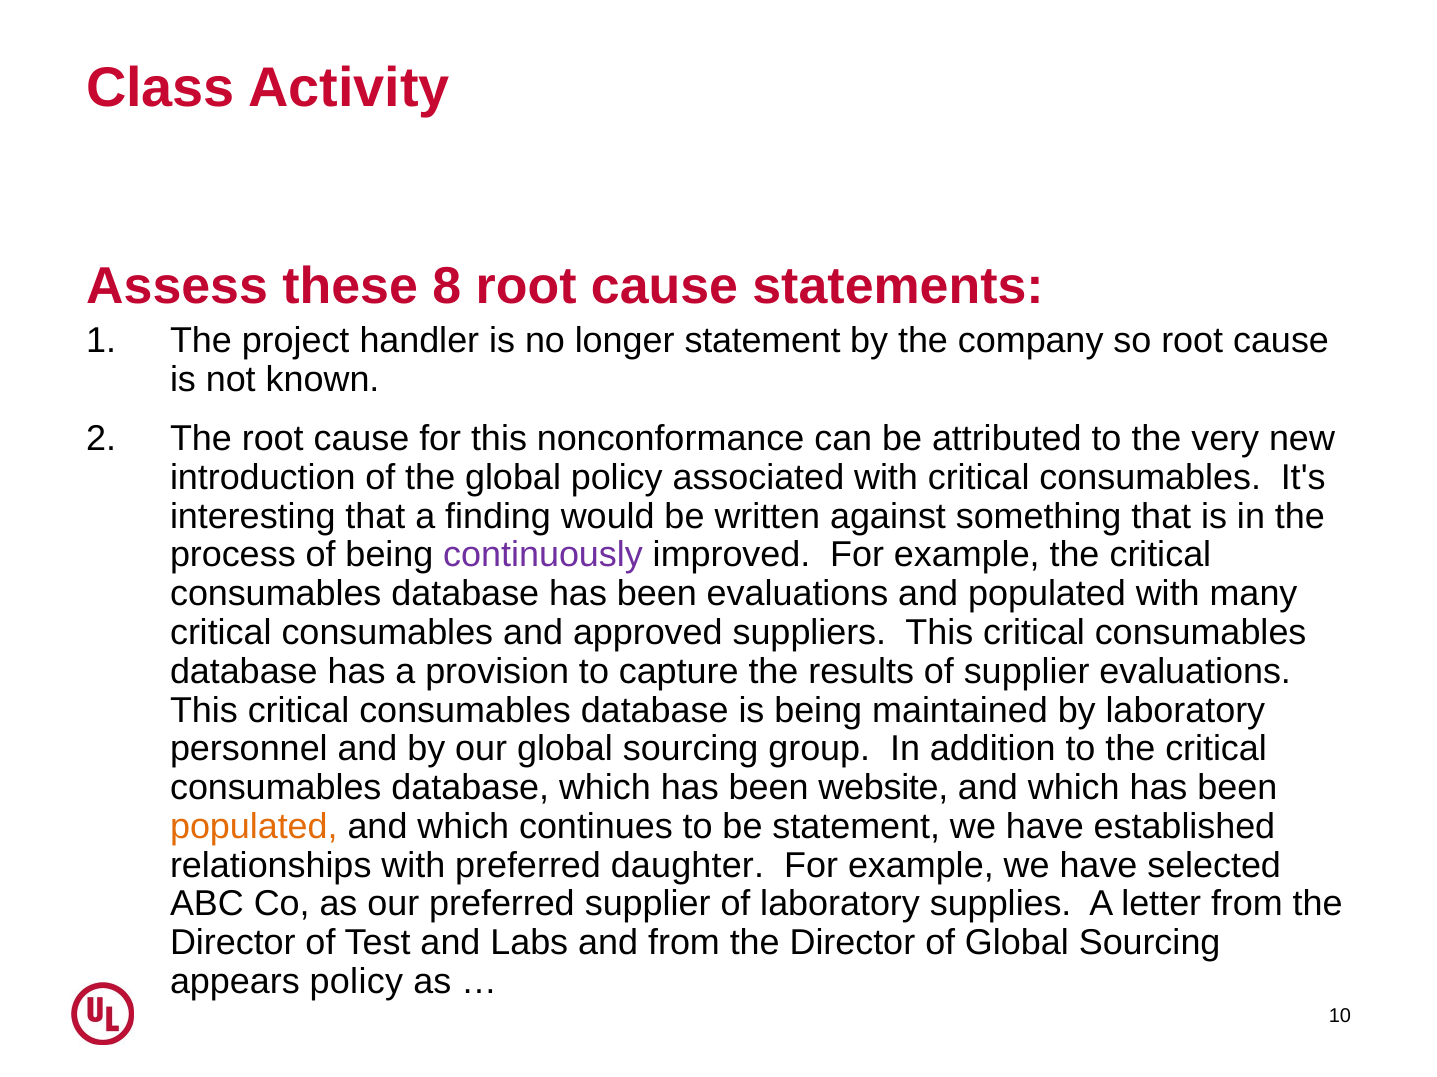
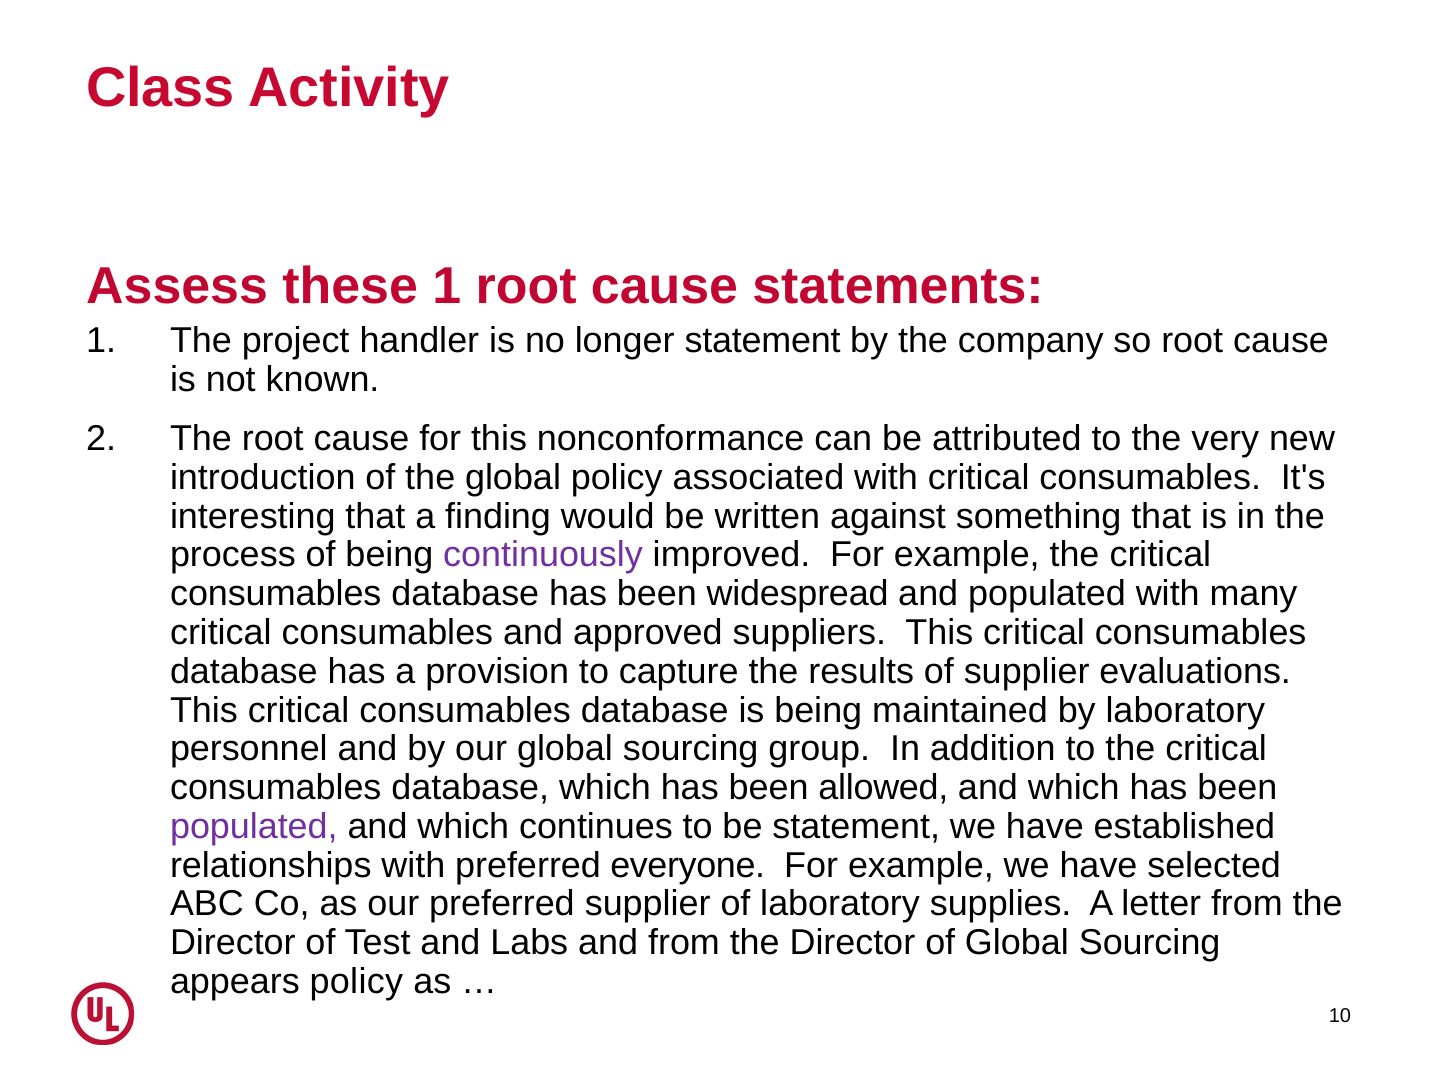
these 8: 8 -> 1 (447, 286)
been evaluations: evaluations -> widespread (798, 594)
website: website -> allowed (883, 788)
populated colour: orange -> purple (254, 827)
daughter: daughter -> everyone (688, 866)
